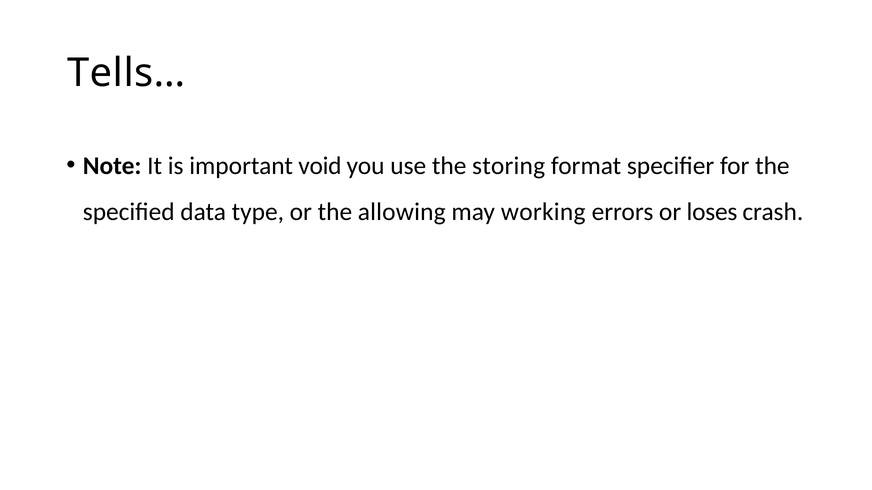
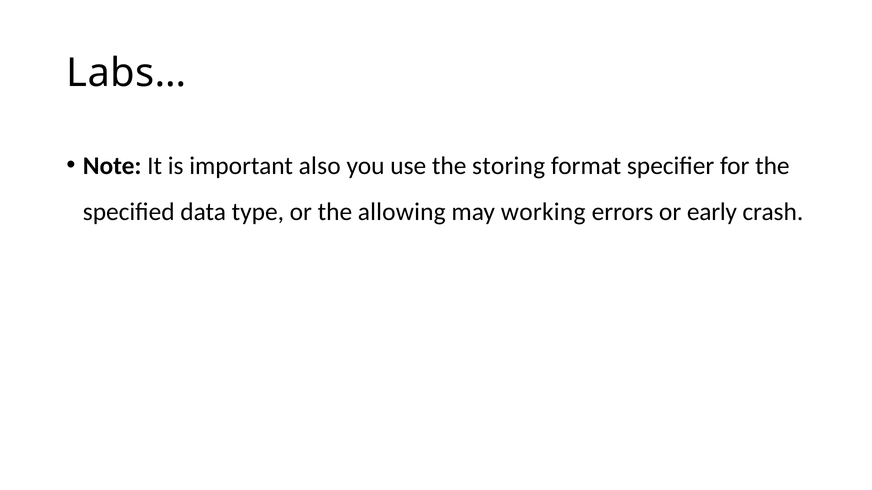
Tells…: Tells… -> Labs… (126, 73)
void: void -> also (320, 166)
loses: loses -> early (712, 212)
